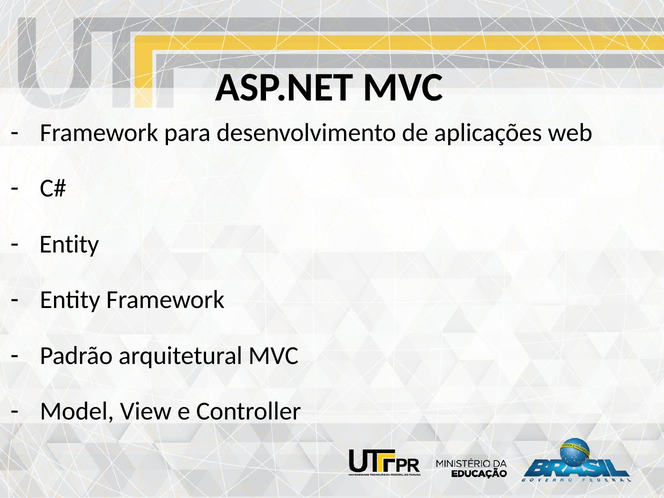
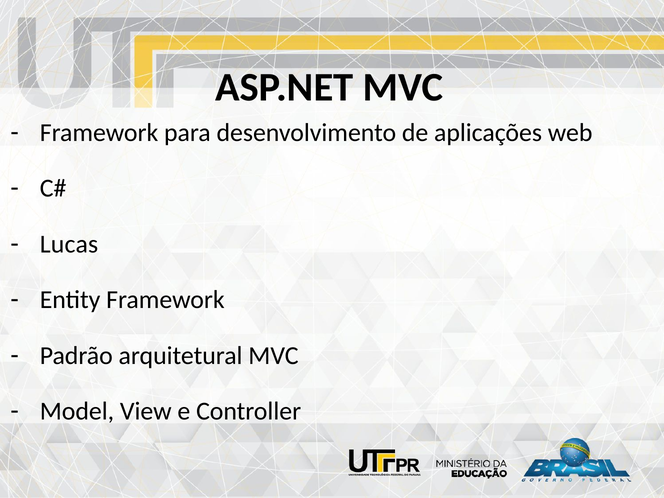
Entity: Entity -> Lucas (69, 244)
